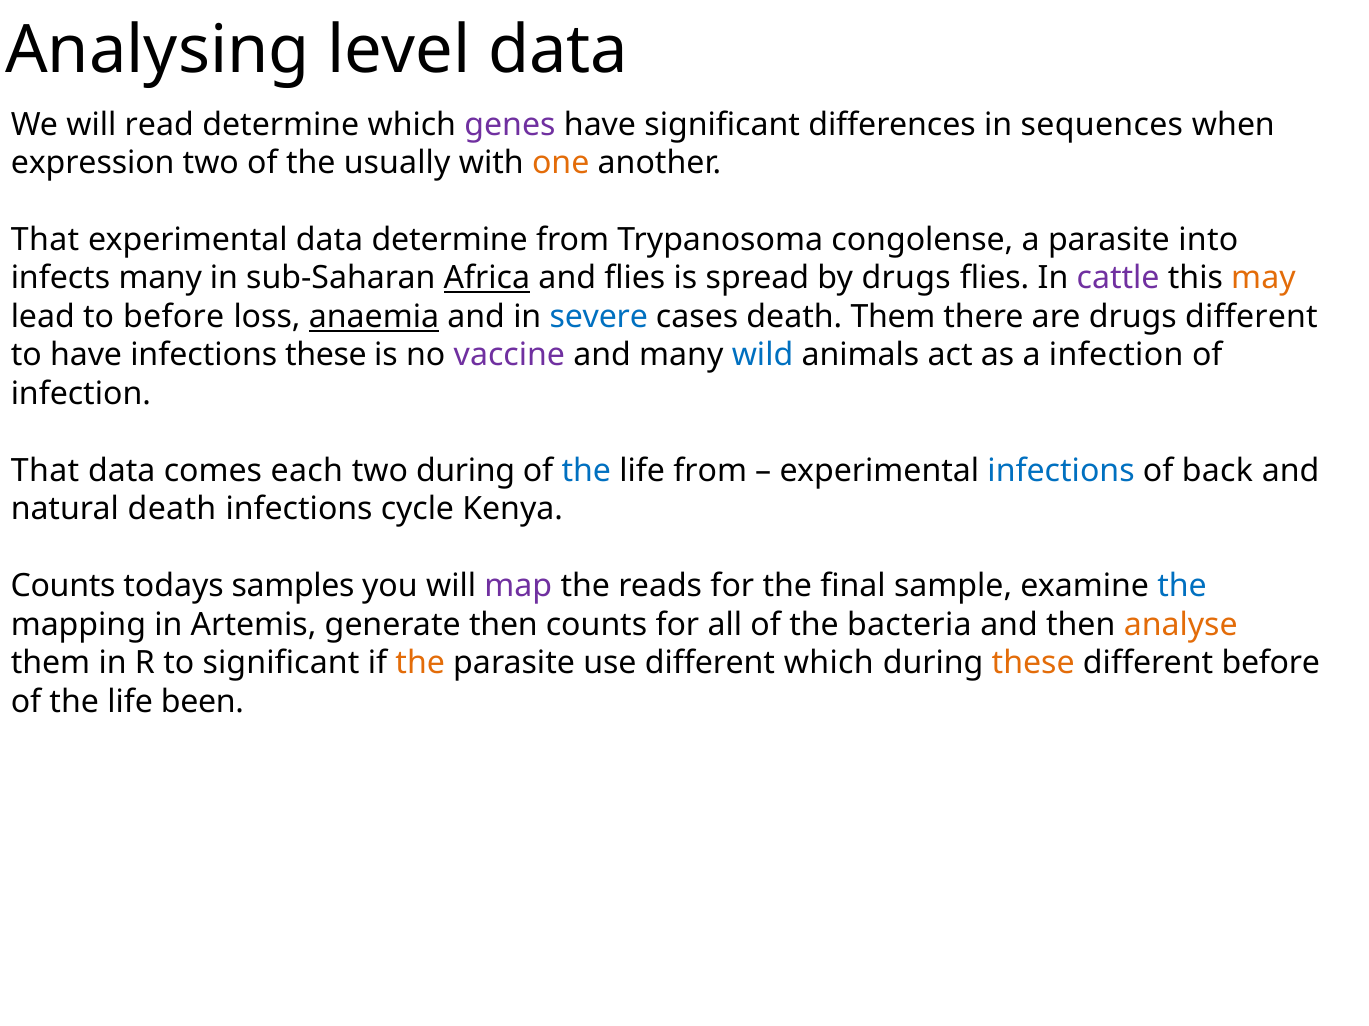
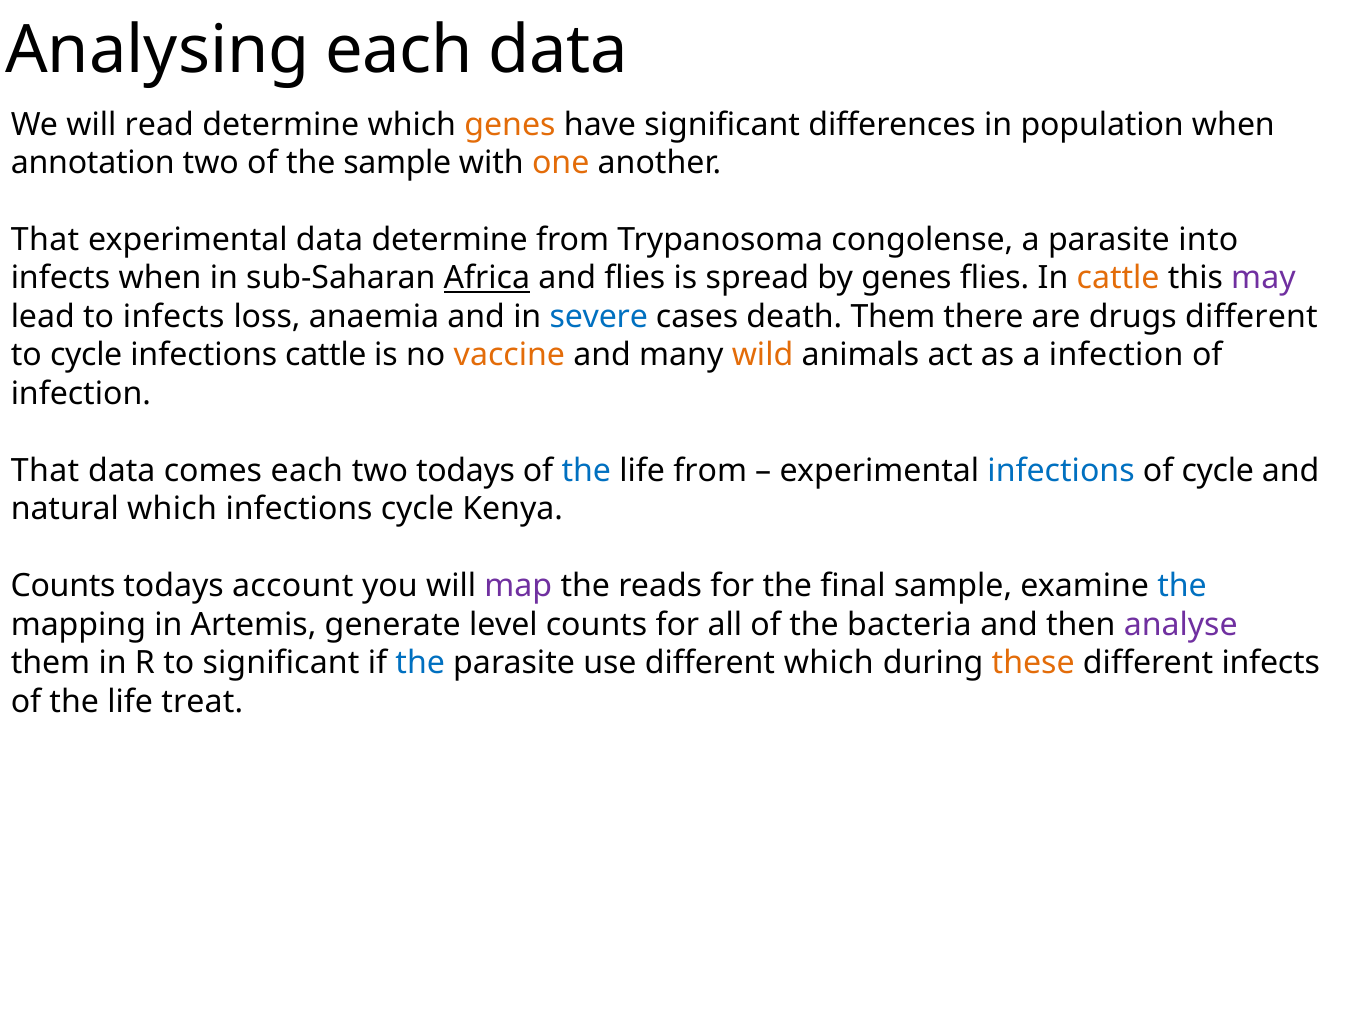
Analysing level: level -> each (399, 50)
genes colour: purple -> orange (510, 125)
sequences: sequences -> population (1102, 125)
expression: expression -> annotation (93, 163)
the usually: usually -> sample (397, 163)
infects many: many -> when (160, 279)
by drugs: drugs -> genes (906, 279)
cattle colour: purple -> orange (1118, 279)
may colour: orange -> purple (1263, 279)
to before: before -> infects (174, 317)
anaemia underline: present -> none (374, 317)
to have: have -> cycle (86, 356)
infections these: these -> cattle (326, 356)
vaccine colour: purple -> orange (509, 356)
wild colour: blue -> orange (763, 356)
two during: during -> todays (466, 471)
of back: back -> cycle (1218, 471)
natural death: death -> which (172, 510)
samples: samples -> account (293, 587)
generate then: then -> level (503, 625)
analyse colour: orange -> purple (1181, 625)
the colour: orange -> blue (420, 664)
different before: before -> infects (1271, 664)
been: been -> treat (202, 702)
